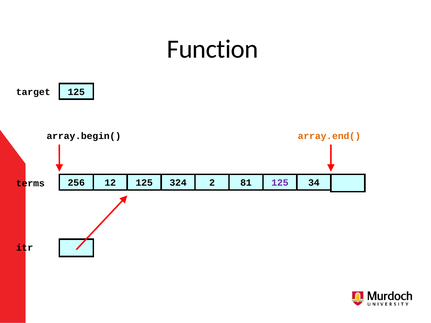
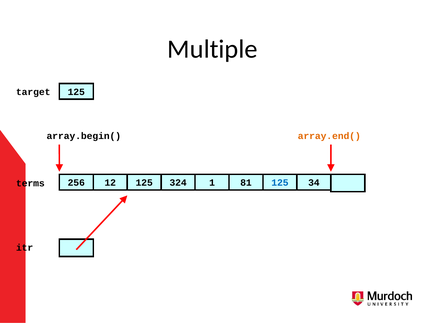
Function: Function -> Multiple (212, 49)
2: 2 -> 1 (212, 183)
125 colour: purple -> blue (280, 183)
